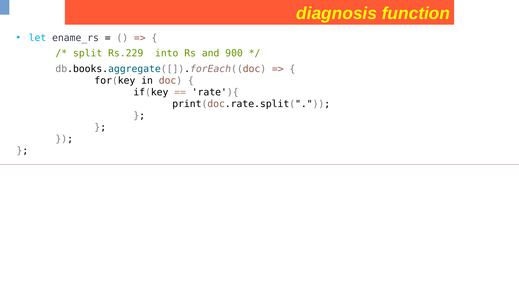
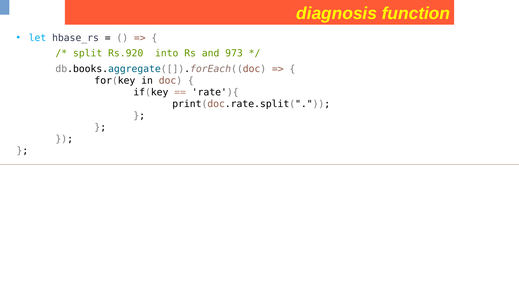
ename_rs: ename_rs -> hbase_rs (76, 38)
Rs.229: Rs.229 -> Rs.920 (126, 53)
900: 900 -> 973 (234, 53)
